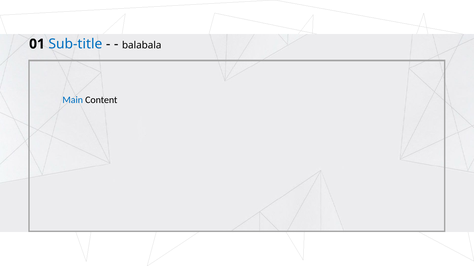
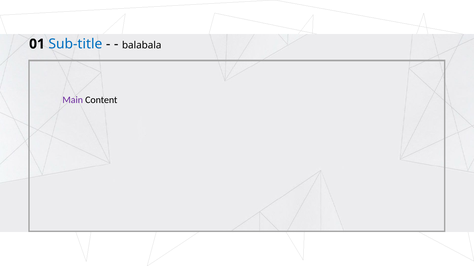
Main colour: blue -> purple (73, 100)
